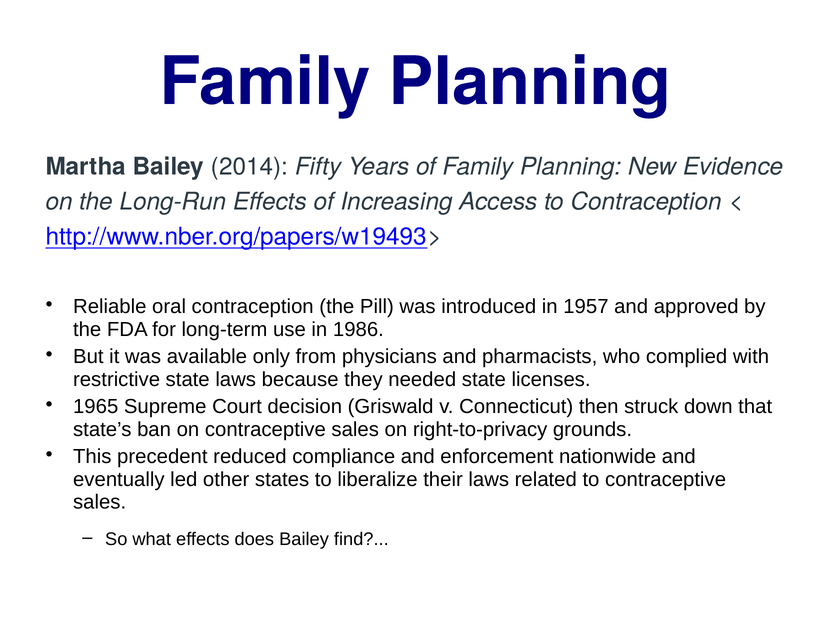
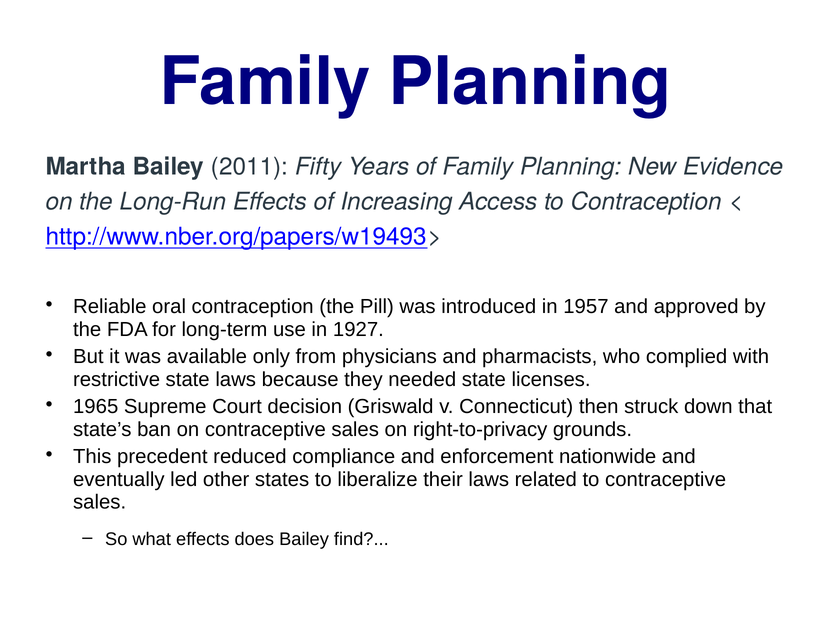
2014: 2014 -> 2011 (250, 167)
1986: 1986 -> 1927 (358, 330)
